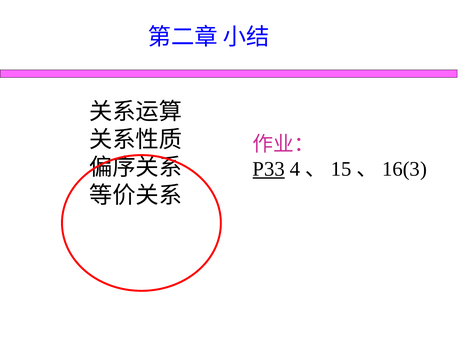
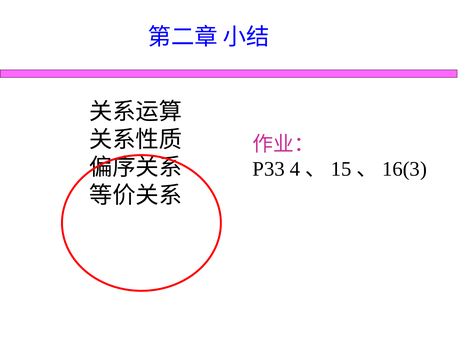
P33 underline: present -> none (269, 169)
